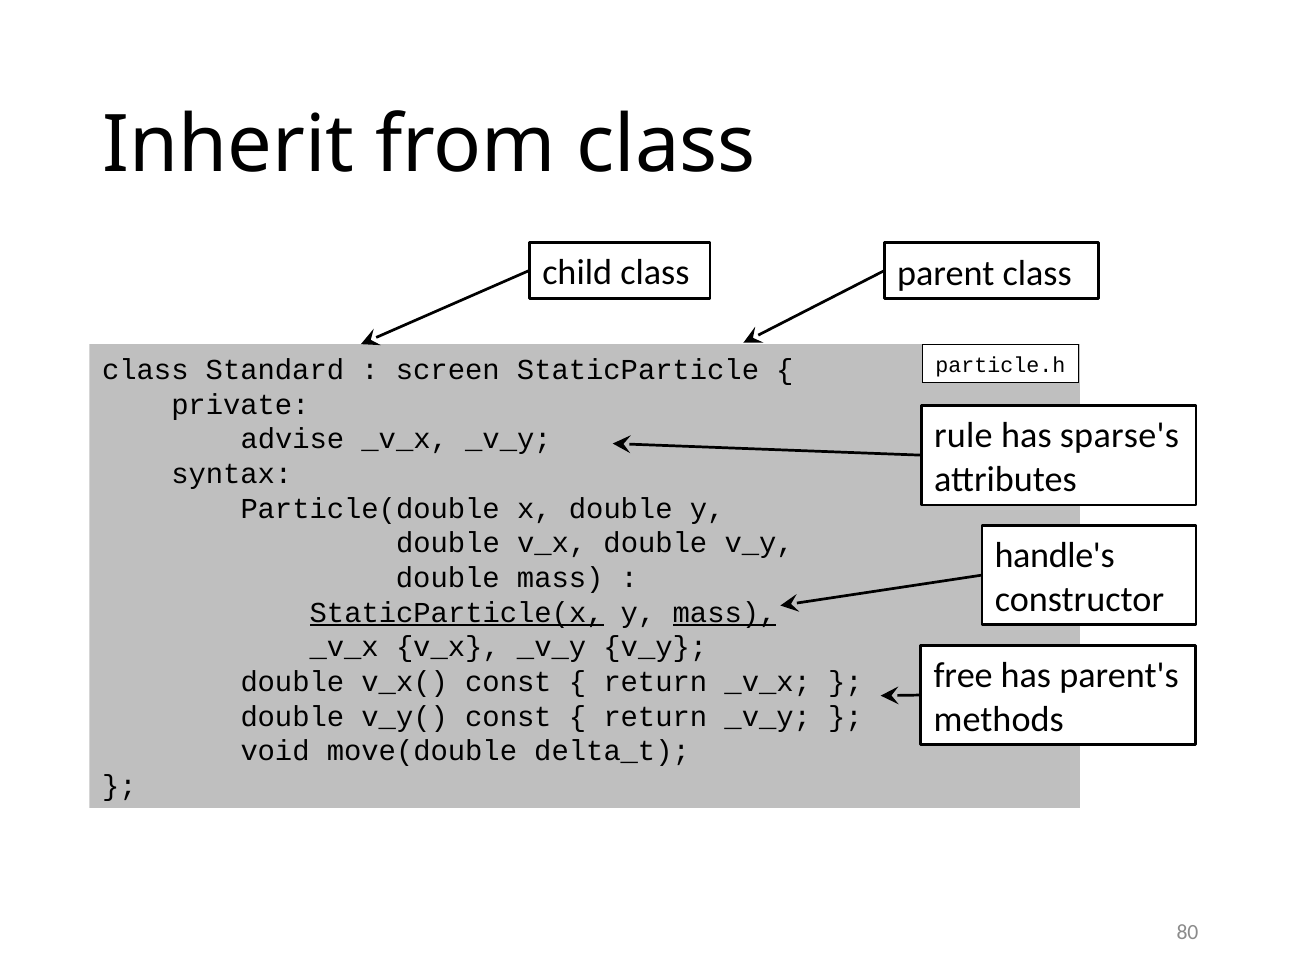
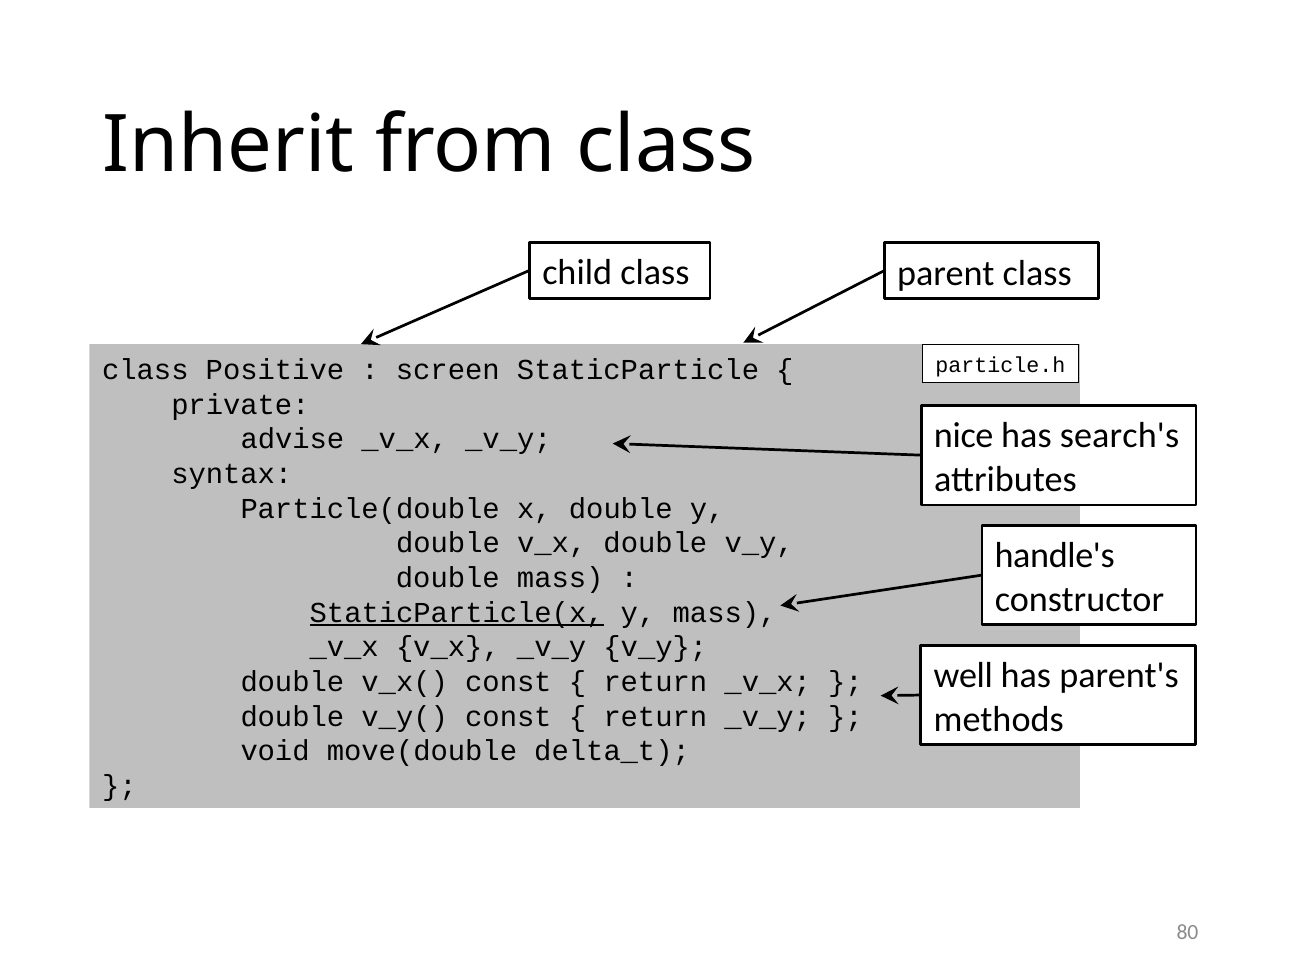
Standard: Standard -> Positive (275, 370)
rule: rule -> nice (964, 436)
sparse's: sparse's -> search's (1120, 436)
mass underline: present -> none (725, 613)
free: free -> well (963, 676)
